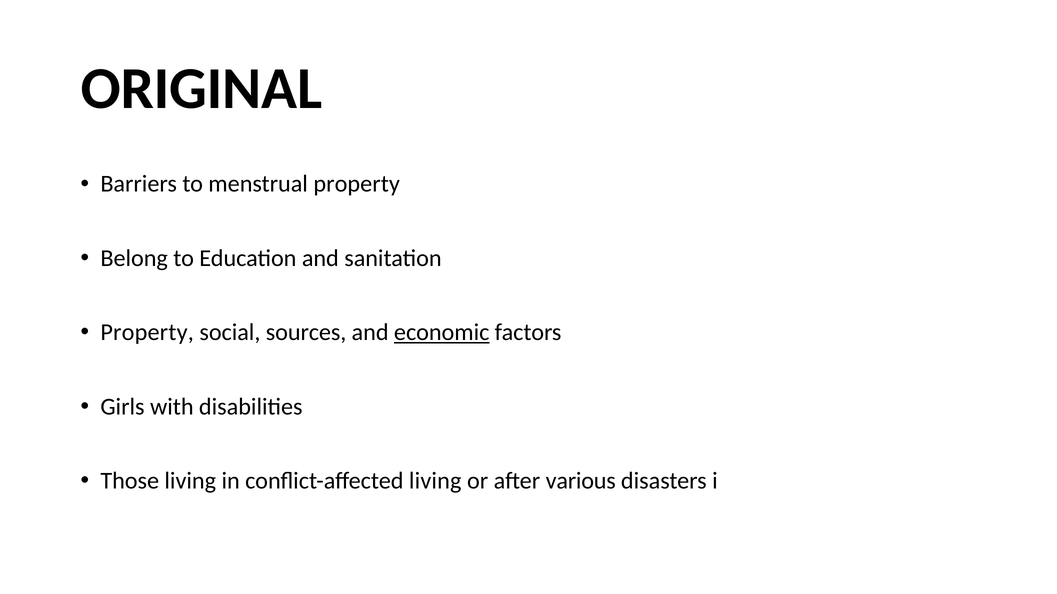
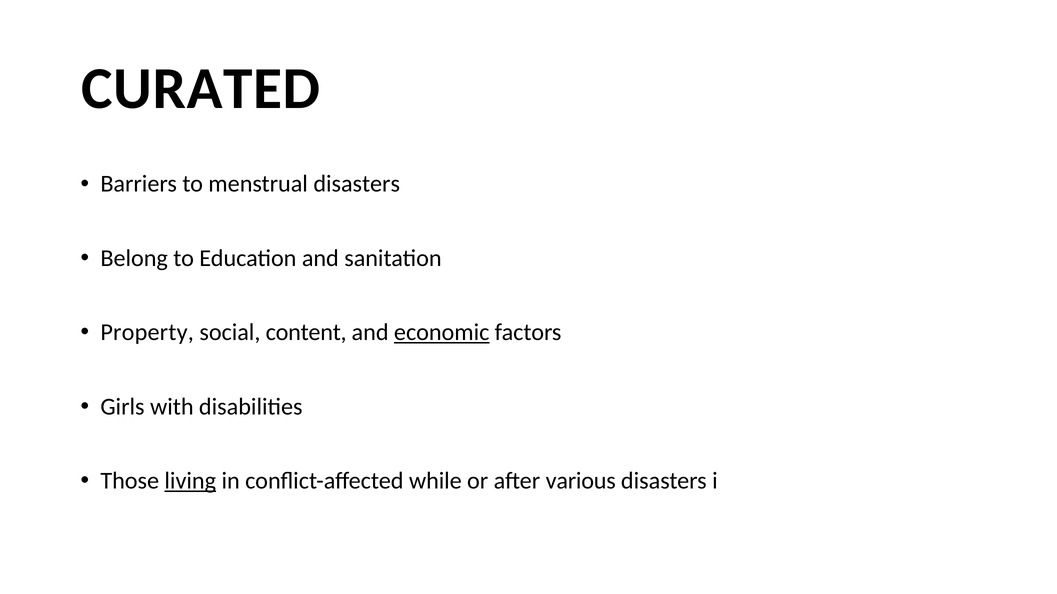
ORIGINAL: ORIGINAL -> CURATED (201, 89)
menstrual property: property -> disasters (357, 184)
sources: sources -> content (306, 333)
living underline: none -> present (190, 481)
conflict-affected living: living -> while (435, 481)
